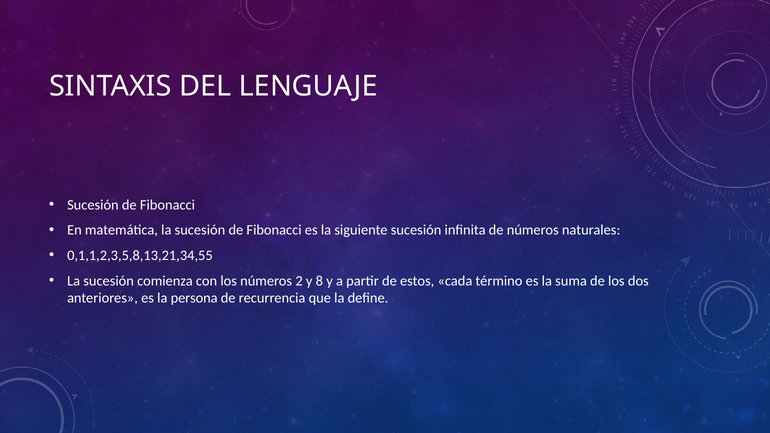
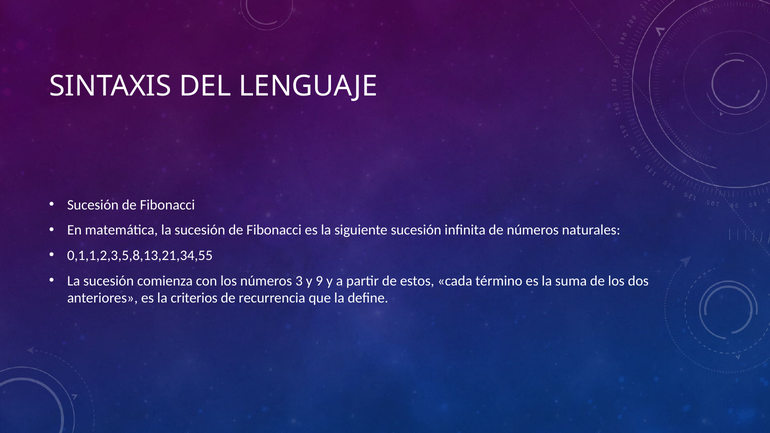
2: 2 -> 3 (299, 281)
8: 8 -> 9 (319, 281)
persona: persona -> criterios (194, 298)
